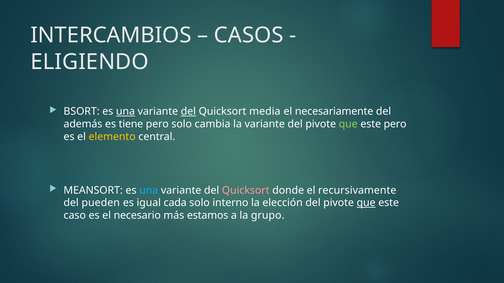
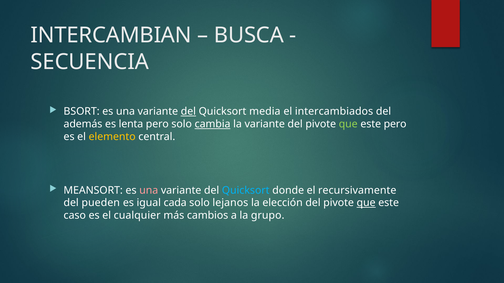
INTERCAMBIOS: INTERCAMBIOS -> INTERCAMBIAN (111, 35)
CASOS: CASOS -> BUSCA (249, 35)
ELIGIENDO: ELIGIENDO -> SECUENCIA (90, 62)
una underline: present -> none (125, 112)
necesariamente: necesariamente -> intercambiados (334, 112)
tiene: tiene -> lenta (131, 124)
cambia underline: none -> present (213, 124)
una colour: light blue -> pink (149, 191)
Quicksort colour: pink -> light blue (246, 191)
interno: interno -> lejanos (230, 203)
necesario: necesario -> cualquier (137, 216)
estamos: estamos -> cambios (208, 216)
